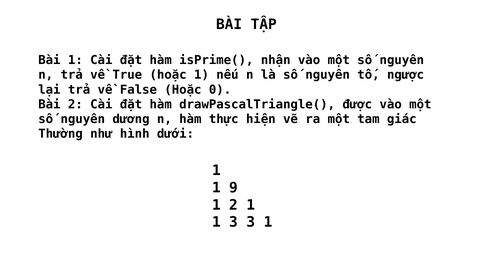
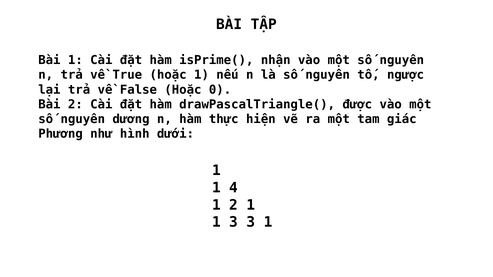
Thường: Thường -> Phương (61, 134)
9: 9 -> 4 (234, 188)
